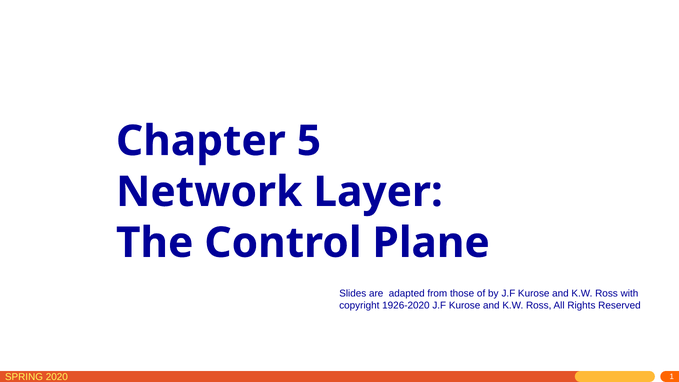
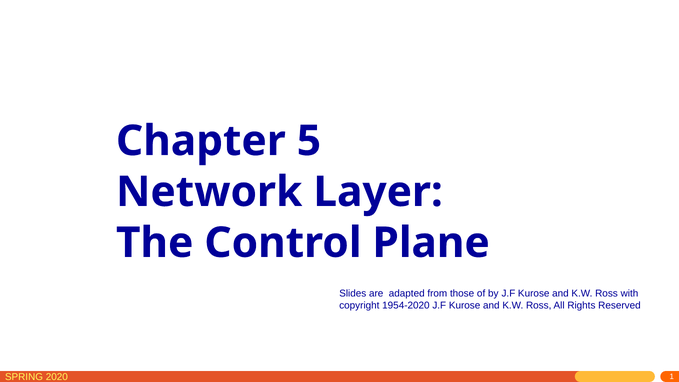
1926-2020: 1926-2020 -> 1954-2020 (406, 305)
